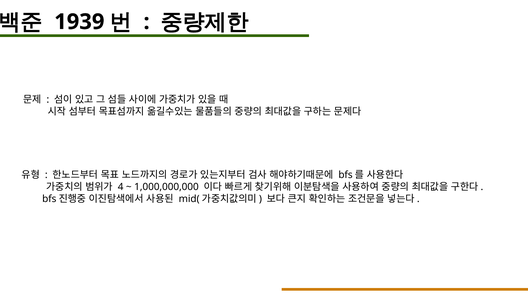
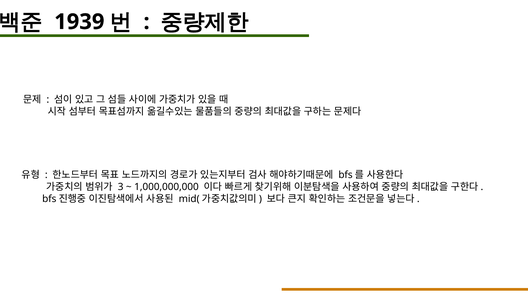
4: 4 -> 3 (121, 187)
